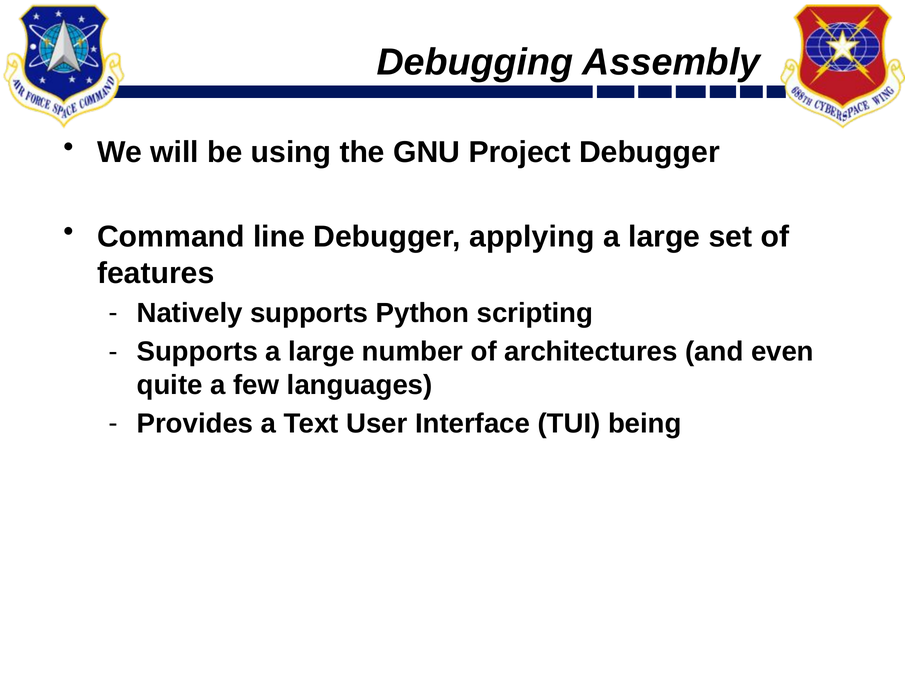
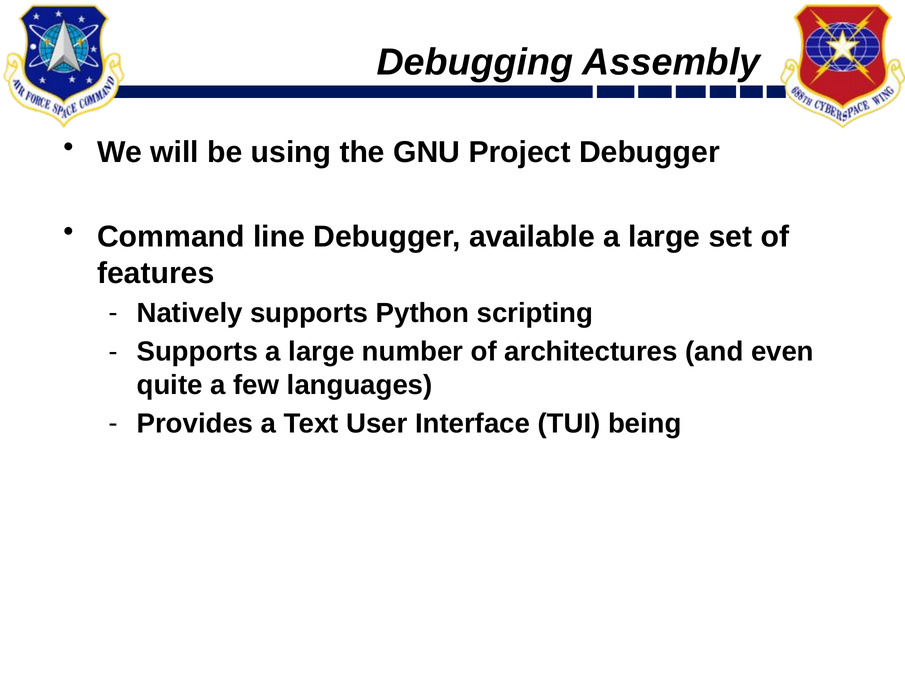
applying: applying -> available (532, 237)
